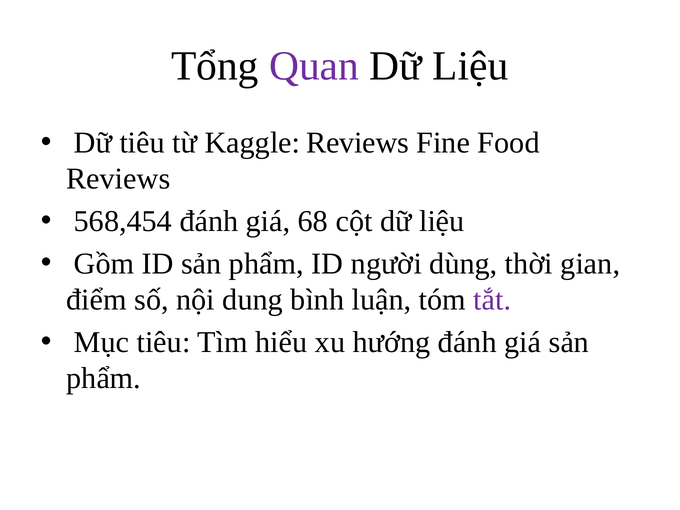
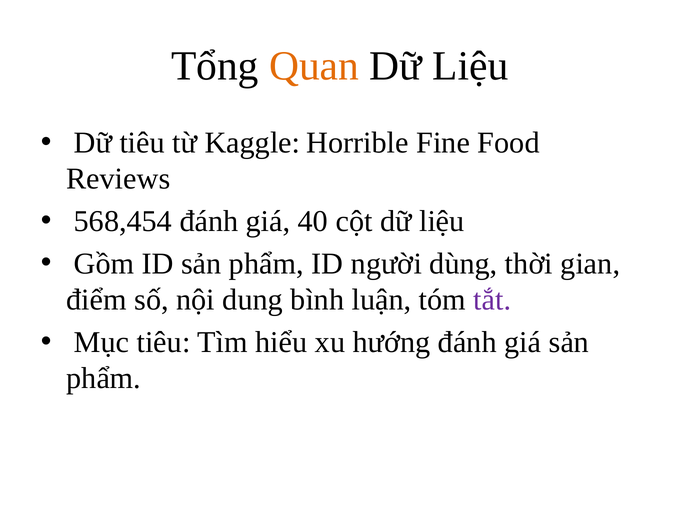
Quan colour: purple -> orange (314, 66)
Kaggle Reviews: Reviews -> Horrible (357, 143)
68: 68 -> 40 (313, 221)
